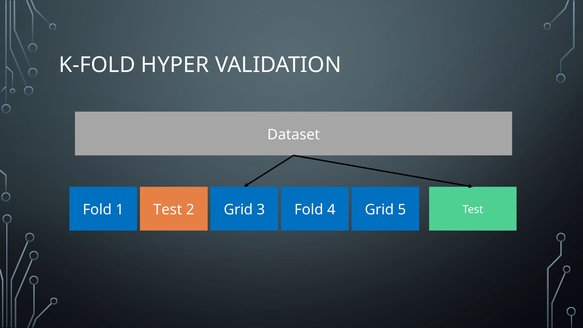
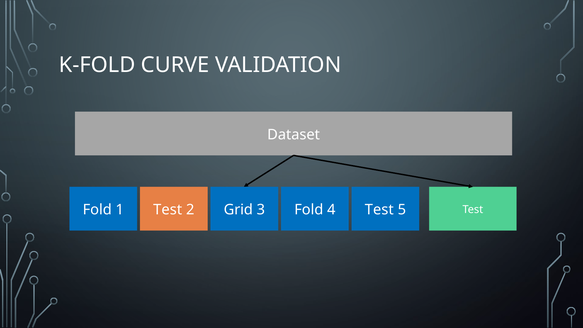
HYPER: HYPER -> CURVE (175, 65)
4 Grid: Grid -> Test (379, 210)
